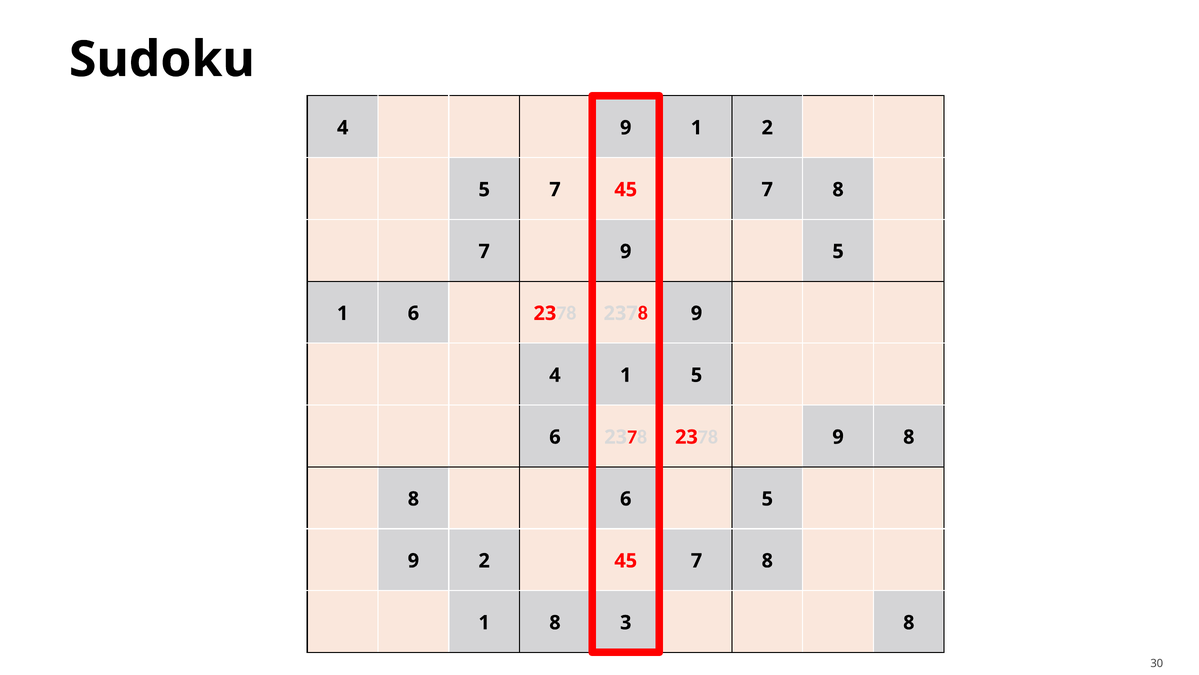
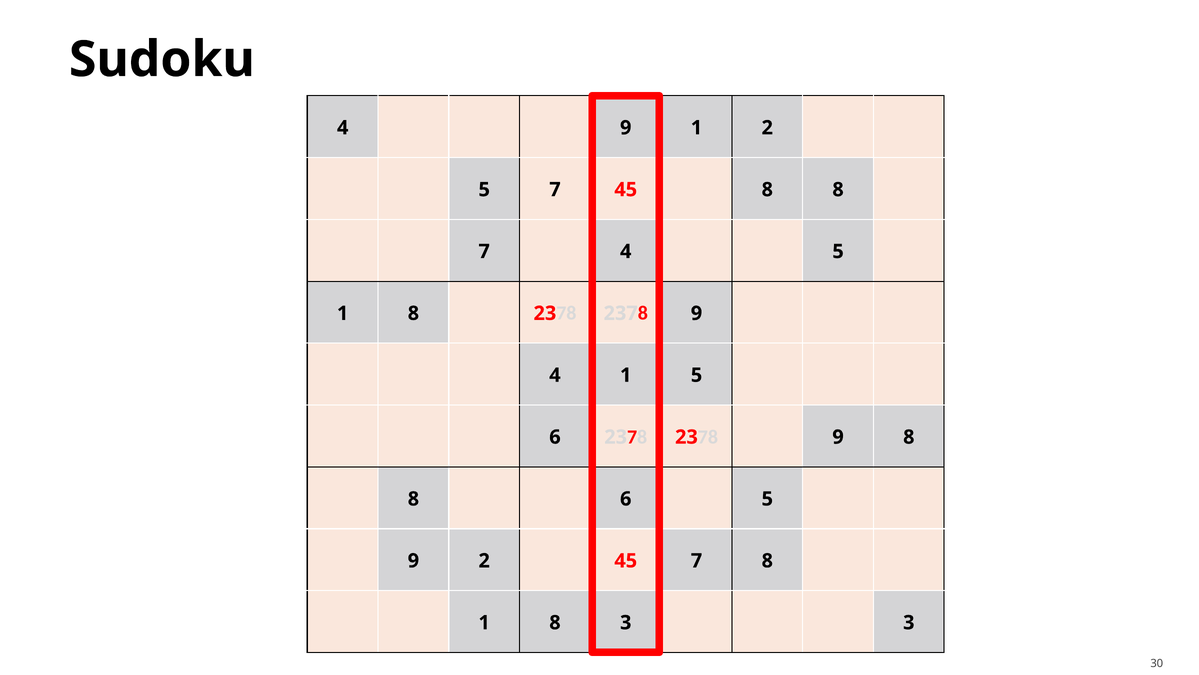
7 45 7: 7 -> 8 (767, 189)
7 9: 9 -> 4 (626, 251)
6: 6 -> 8 (413, 313)
3 8: 8 -> 3 (909, 622)
